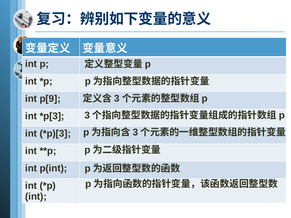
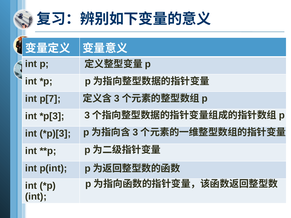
p[9: p[9 -> p[7 (50, 99)
